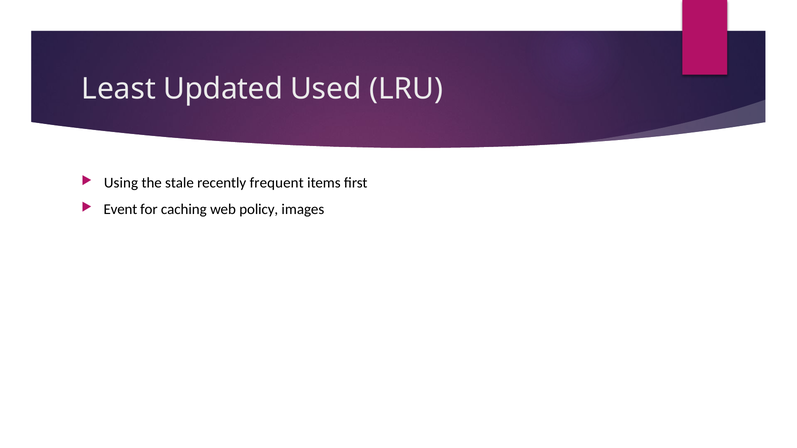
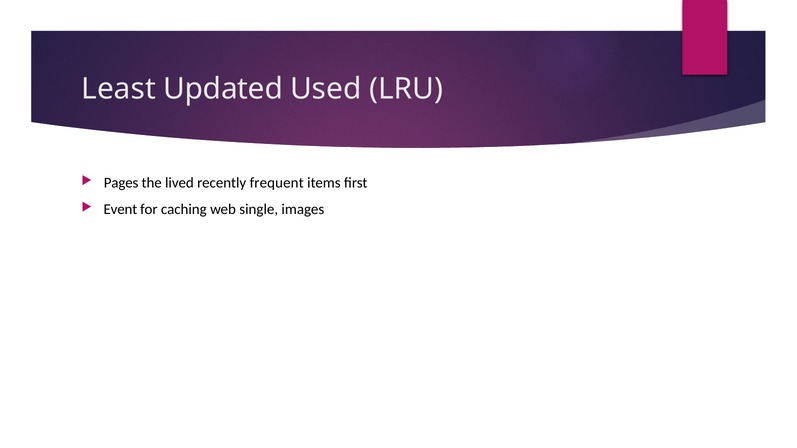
Using: Using -> Pages (121, 183)
stale: stale -> lived (179, 183)
policy: policy -> single (259, 209)
